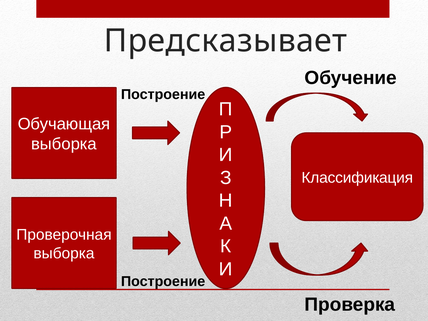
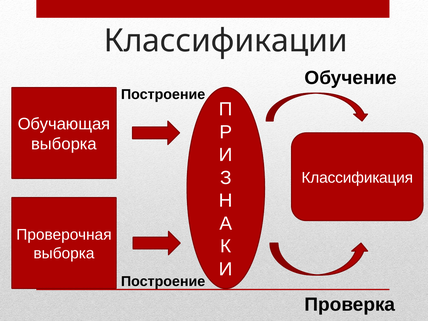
Предсказывает: Предсказывает -> Классификации (226, 41)
